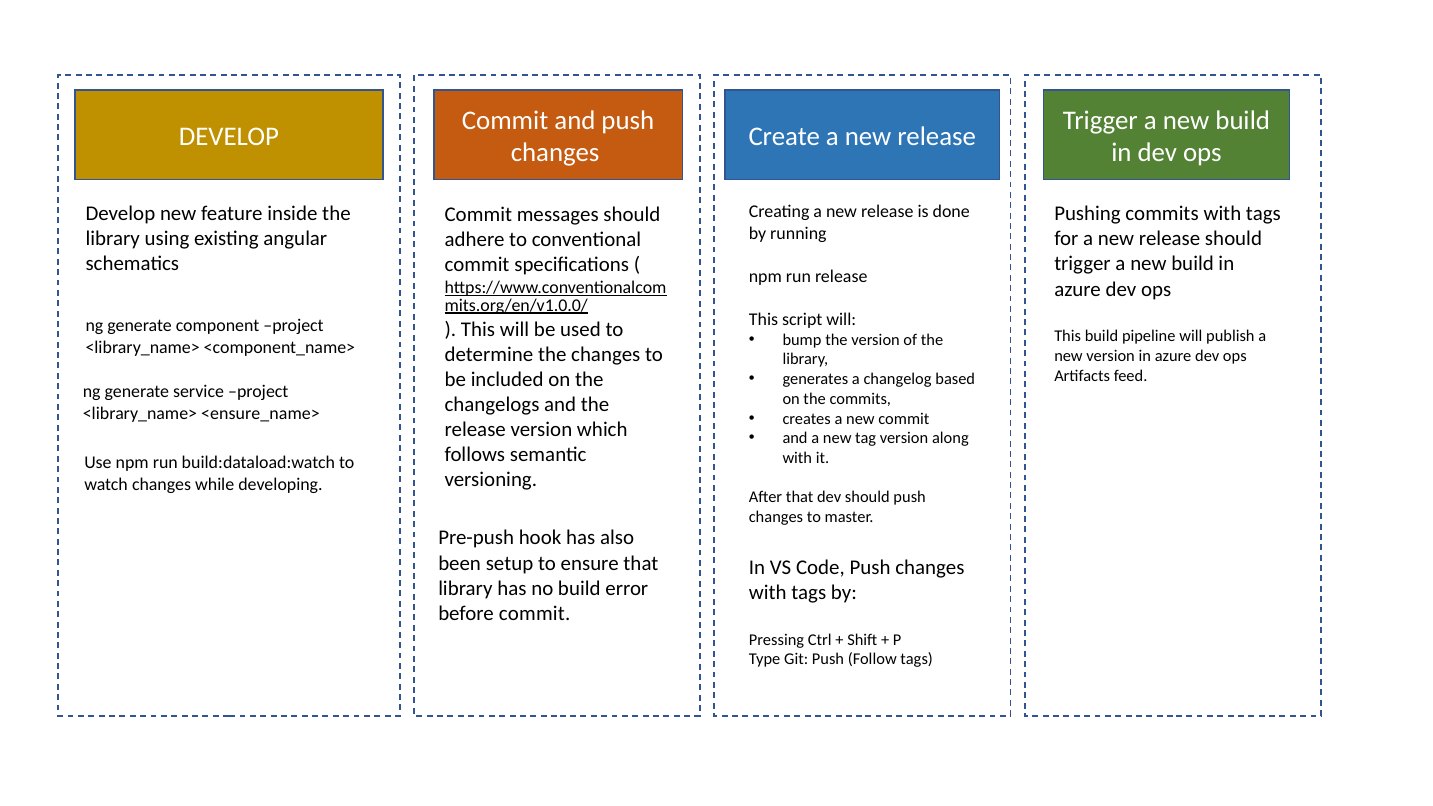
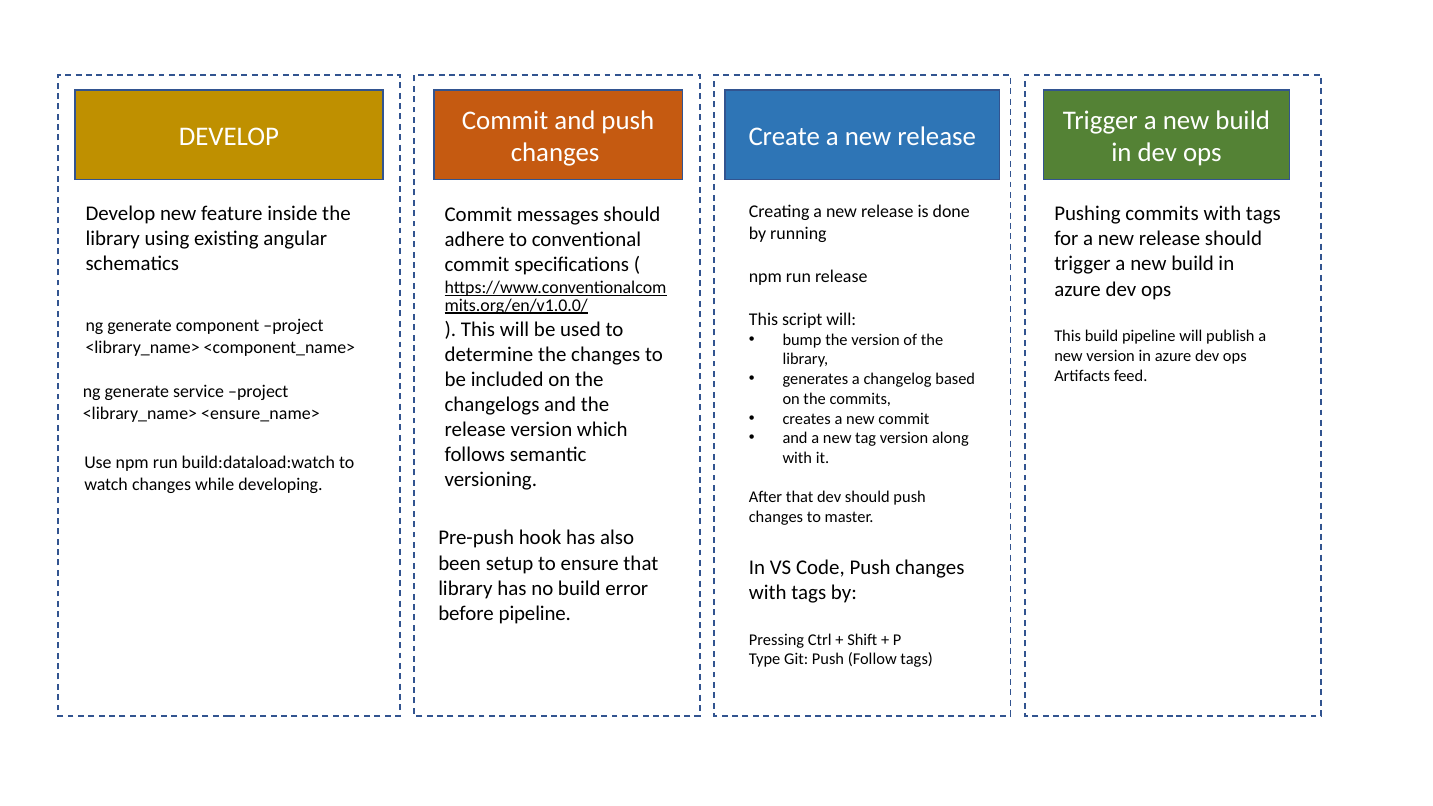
before commit: commit -> pipeline (535, 613)
